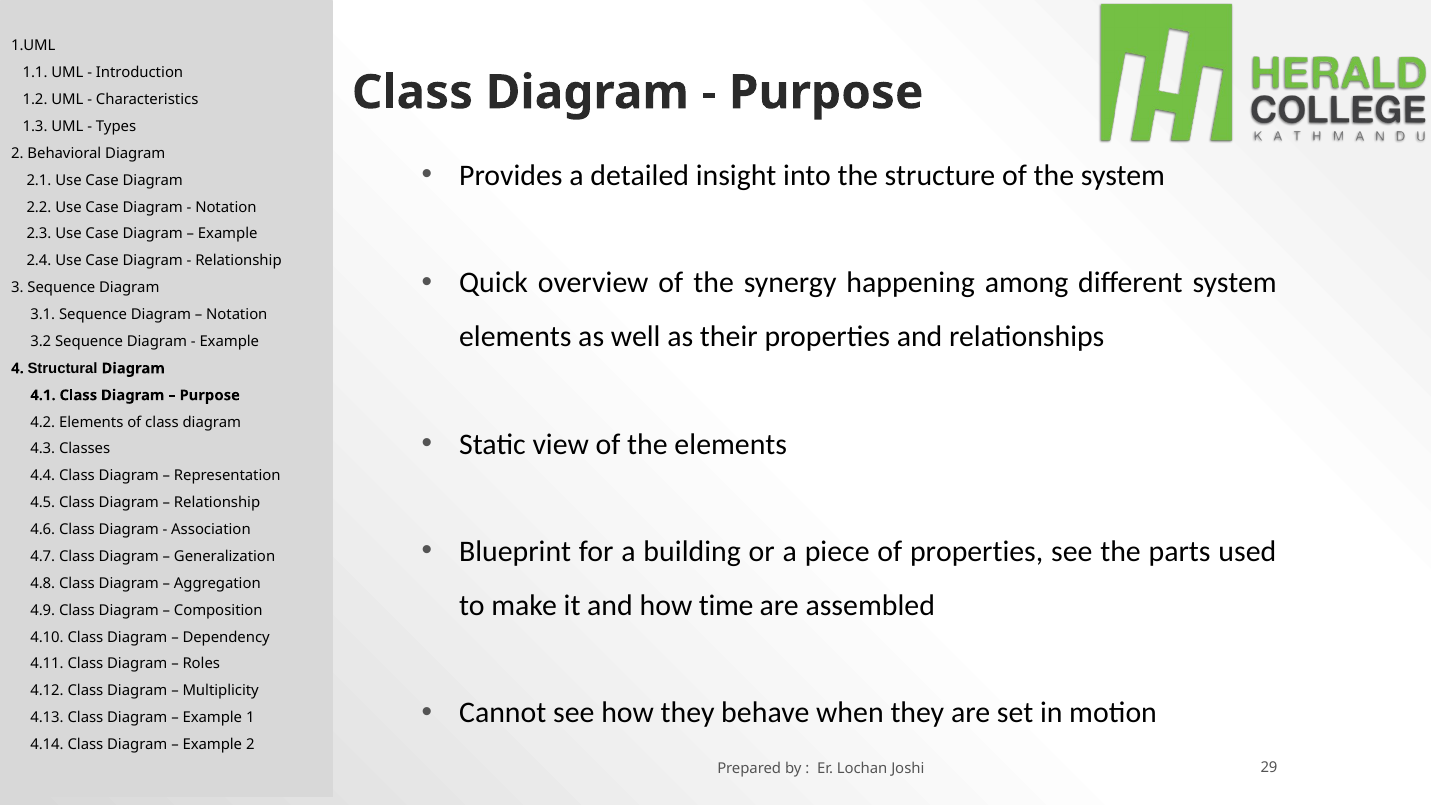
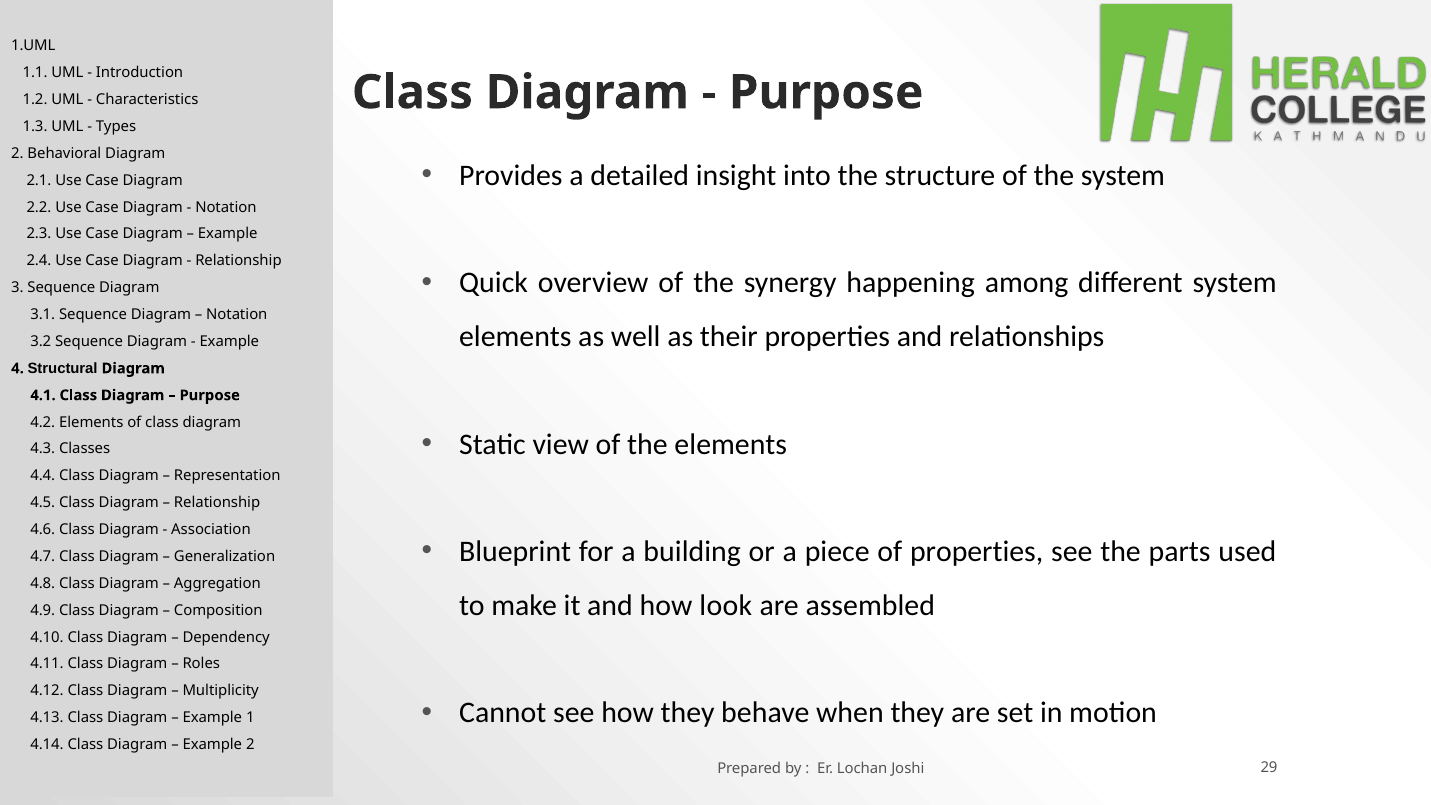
time: time -> look (726, 606)
